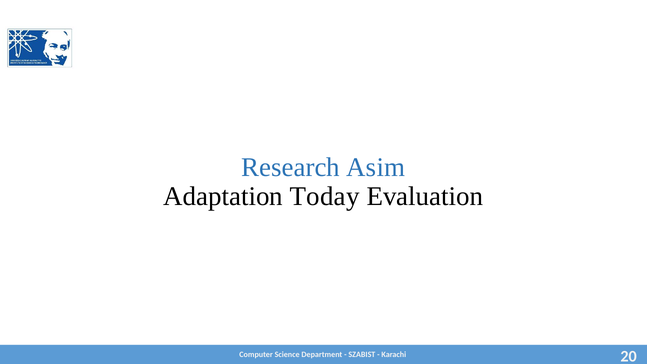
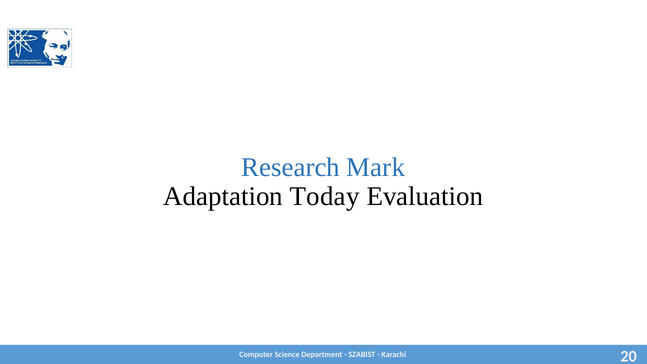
Asim: Asim -> Mark (376, 167)
